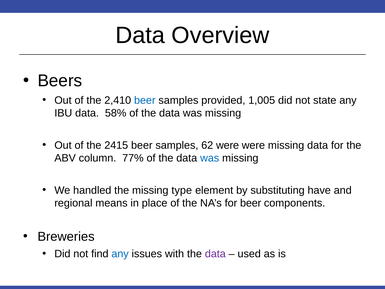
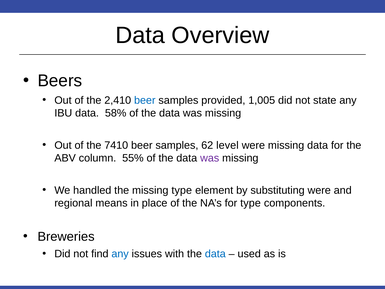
2415: 2415 -> 7410 (116, 145)
62 were: were -> level (227, 145)
77%: 77% -> 55% (133, 158)
was colour: blue -> purple (210, 158)
substituting have: have -> were (319, 190)
for beer: beer -> type (251, 203)
data colour: purple -> blue (215, 254)
